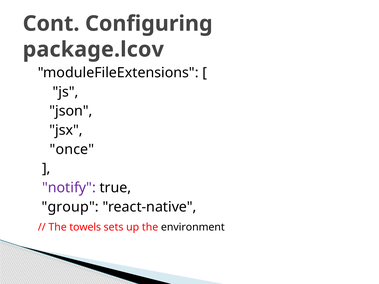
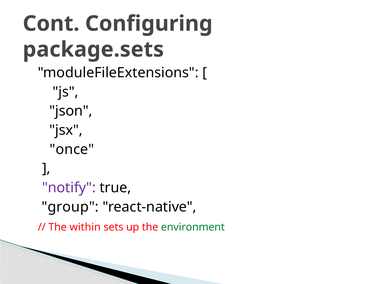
package.lcov: package.lcov -> package.sets (93, 50)
towels: towels -> within (85, 227)
environment colour: black -> green (193, 227)
